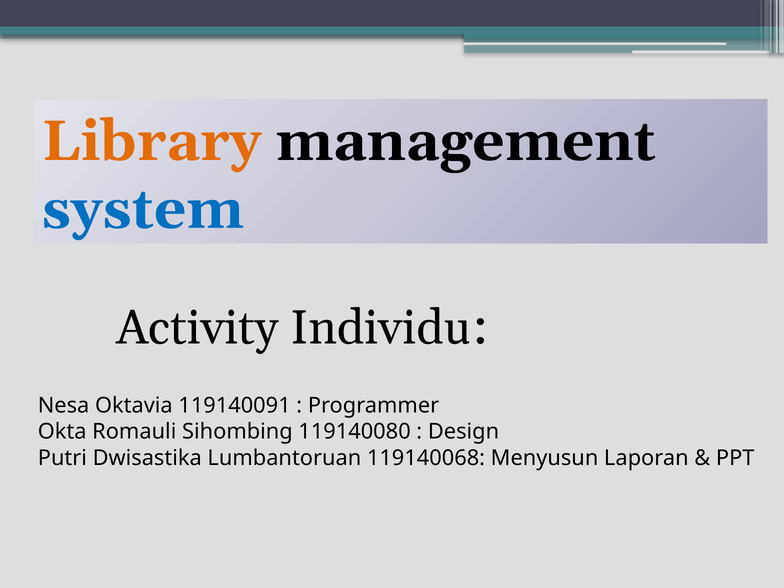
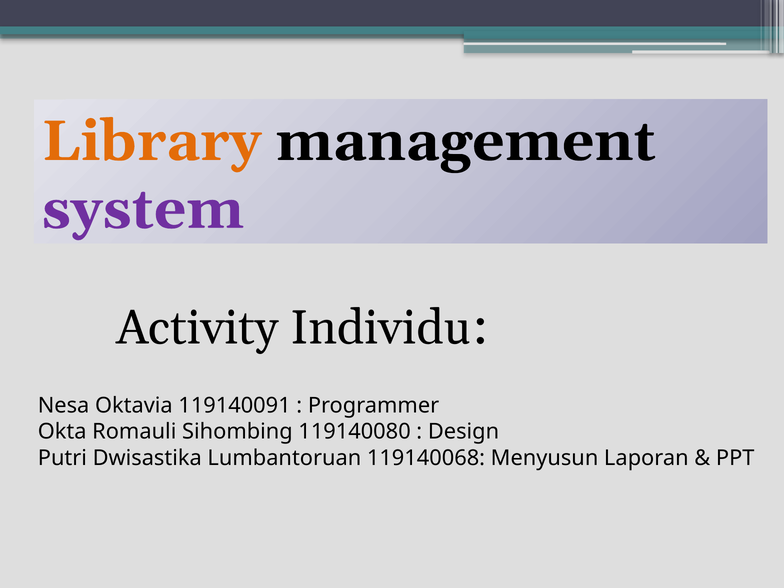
system colour: blue -> purple (143, 209)
